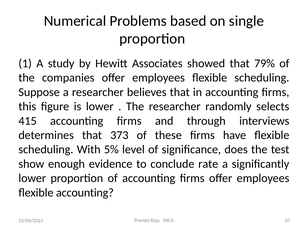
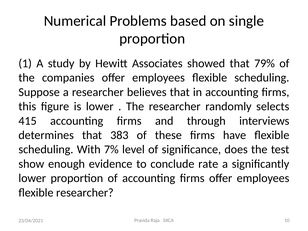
373: 373 -> 383 (119, 135)
5%: 5% -> 7% (111, 150)
flexible accounting: accounting -> researcher (85, 193)
